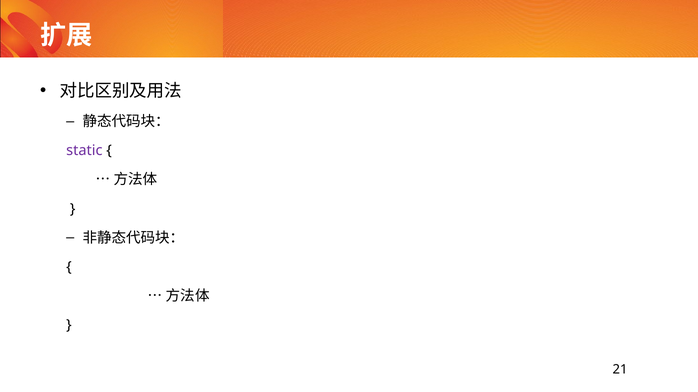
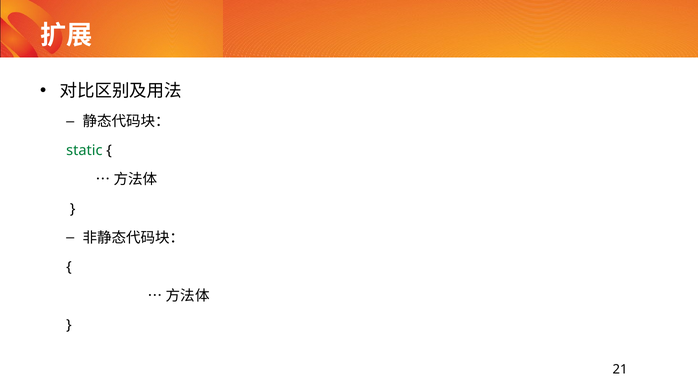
static colour: purple -> green (84, 151)
